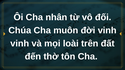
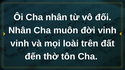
Chúa: Chúa -> Nhân (20, 30)
